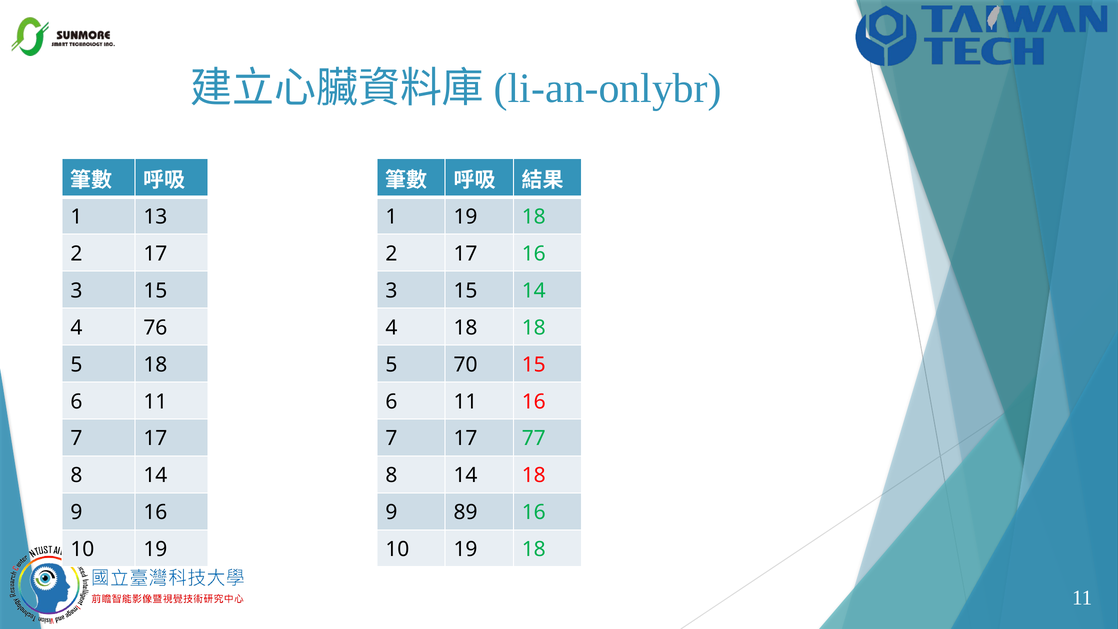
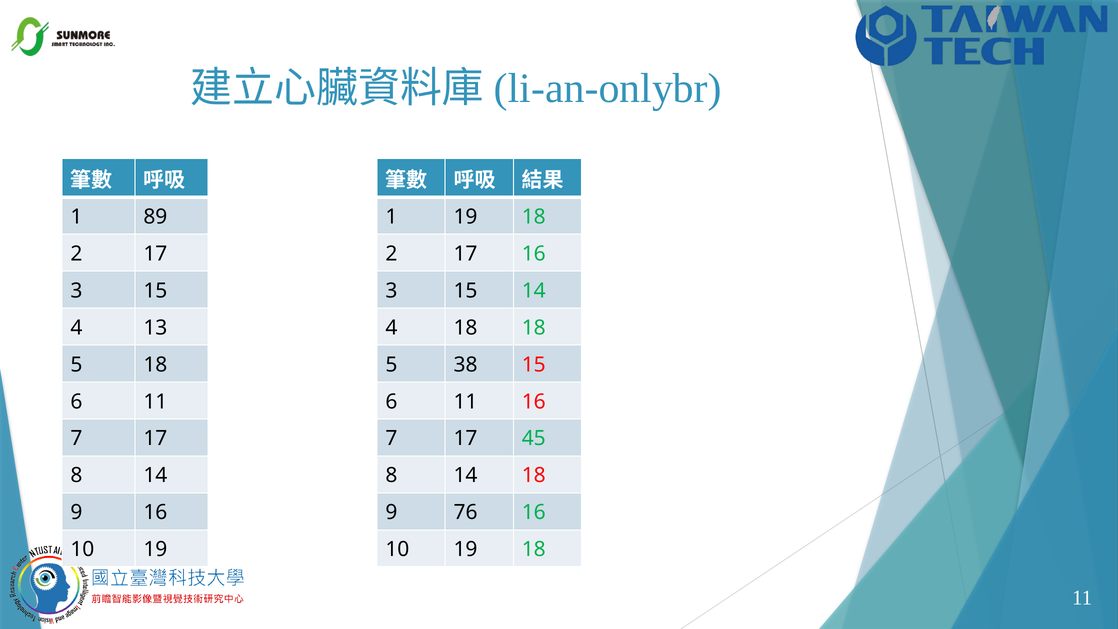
13: 13 -> 89 (155, 217)
76: 76 -> 13 (155, 328)
70: 70 -> 38 (466, 365)
77: 77 -> 45 (534, 438)
89: 89 -> 76 (466, 512)
